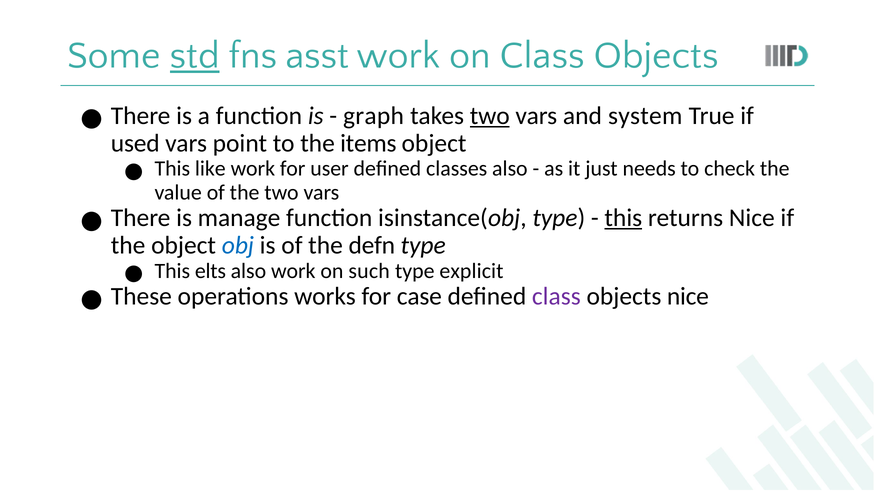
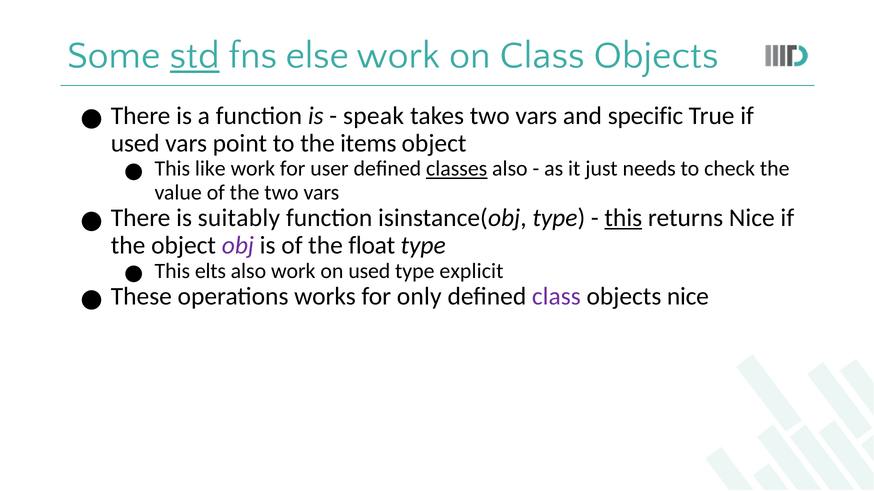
asst: asst -> else (317, 56)
graph: graph -> speak (374, 116)
two underline: present -> none (490, 116)
system: system -> specific (645, 116)
classes underline: none -> present (457, 169)
manage: manage -> suitably (239, 218)
obj colour: blue -> purple (238, 246)
defn: defn -> float (372, 246)
on such: such -> used (369, 271)
case: case -> only (419, 297)
